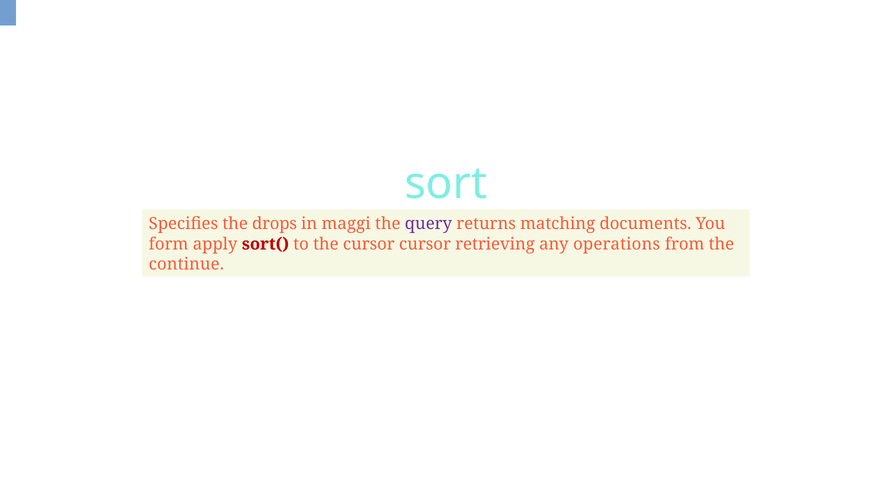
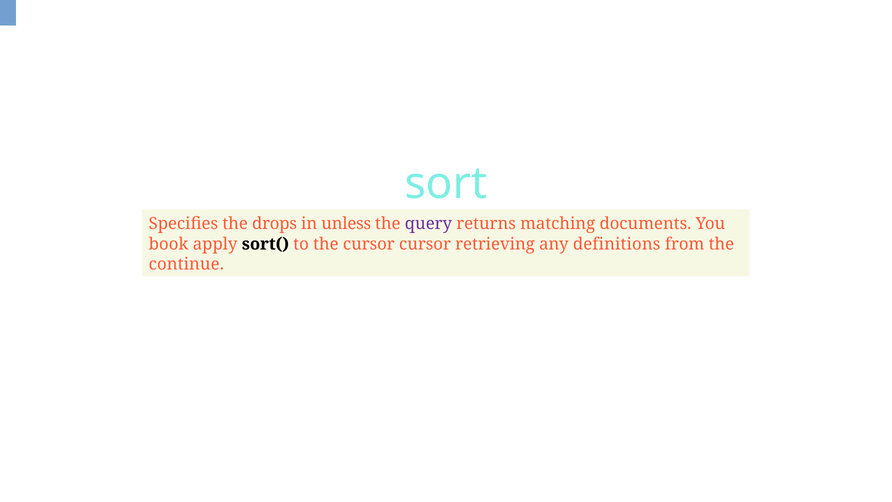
maggi: maggi -> unless (346, 224)
form: form -> book (169, 244)
sort( colour: red -> black (265, 244)
operations: operations -> definitions (617, 244)
